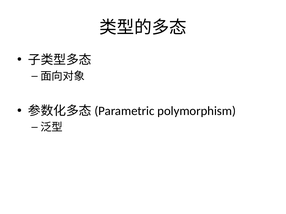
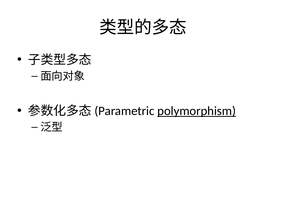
polymorphism underline: none -> present (197, 111)
